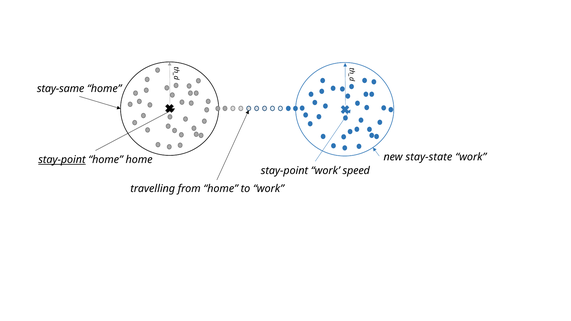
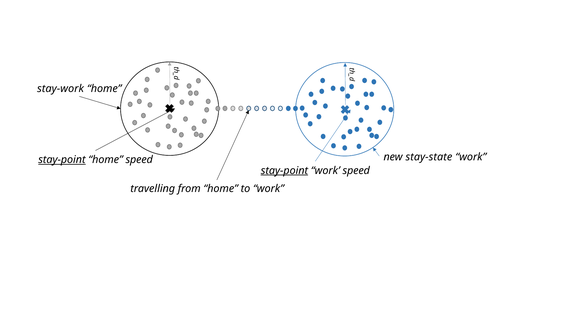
stay-same: stay-same -> stay-work (61, 89)
home home: home -> speed (139, 160)
stay-point underline: none -> present (284, 171)
